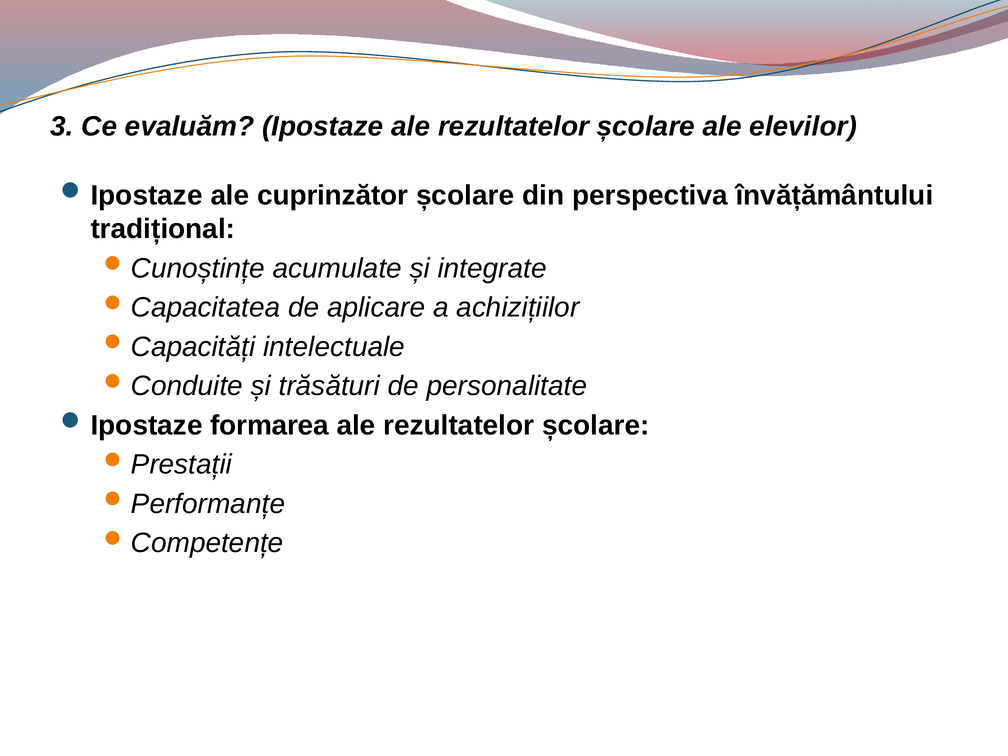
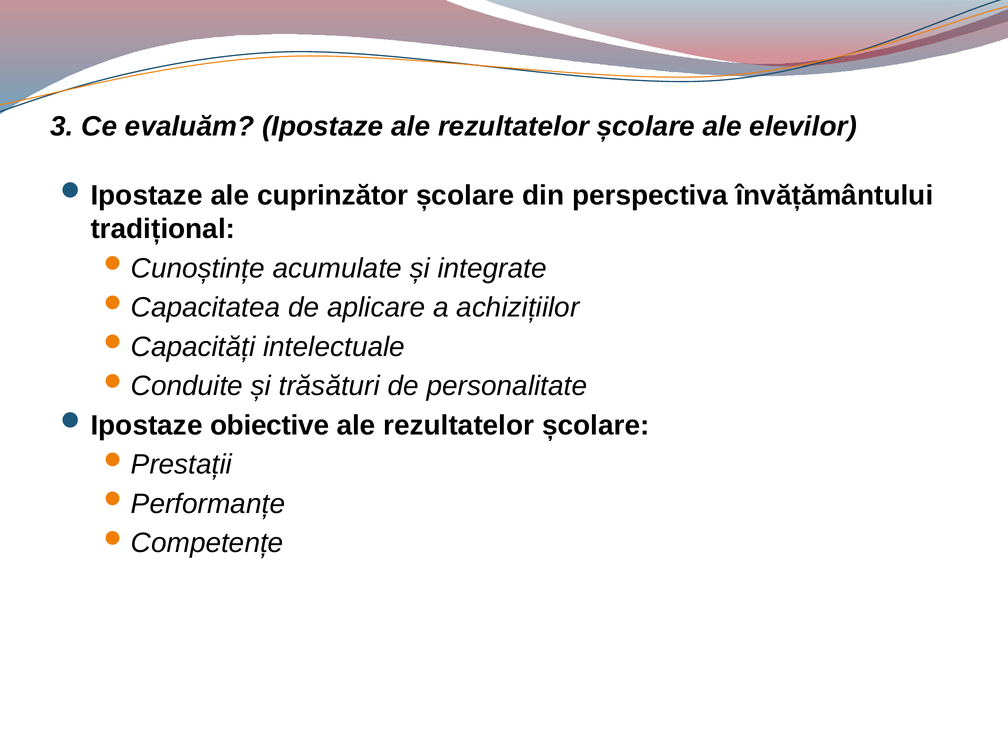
formarea: formarea -> obiective (270, 425)
